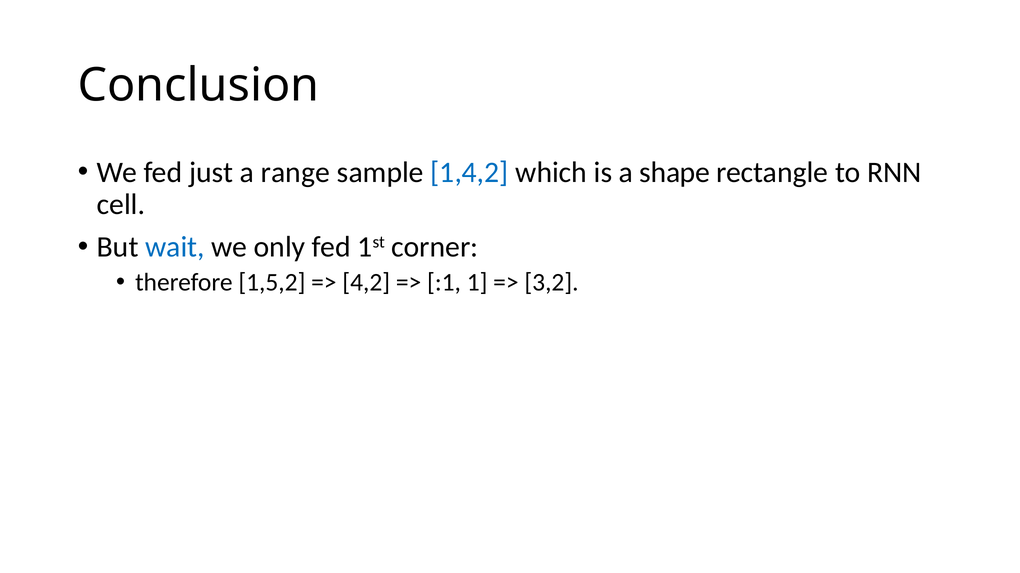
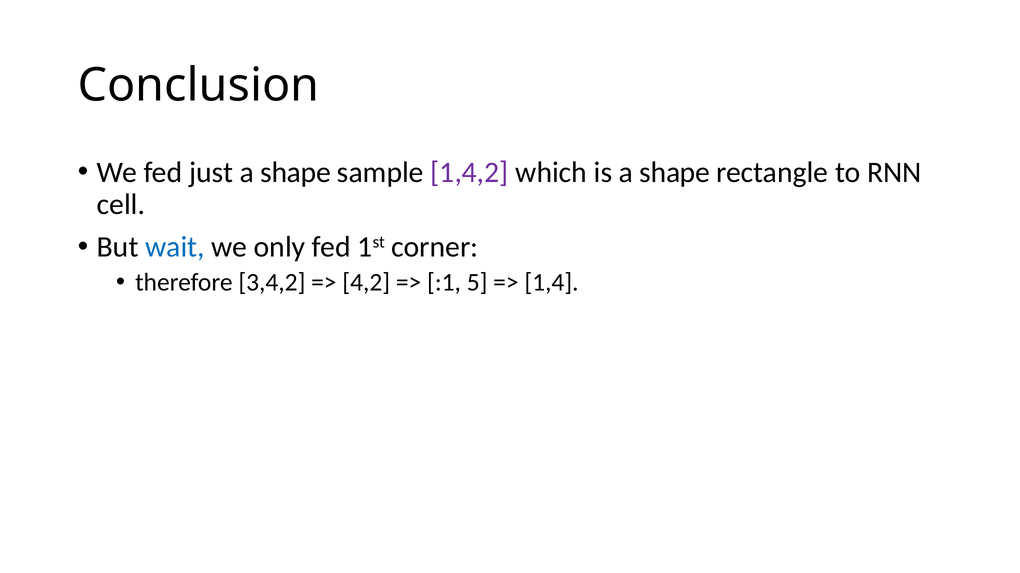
just a range: range -> shape (296, 172)
1,4,2 colour: blue -> purple (469, 172)
1,5,2: 1,5,2 -> 3,4,2 (272, 283)
1: 1 -> 5 (477, 283)
3,2: 3,2 -> 1,4 (552, 283)
